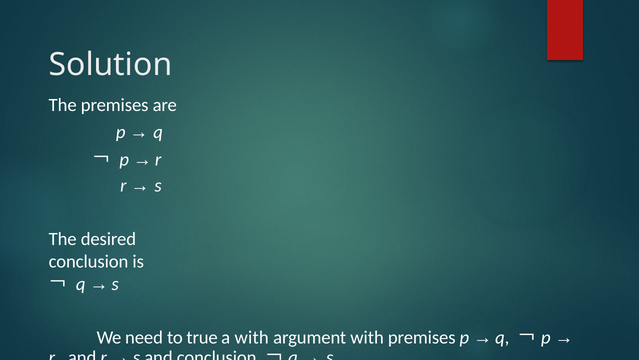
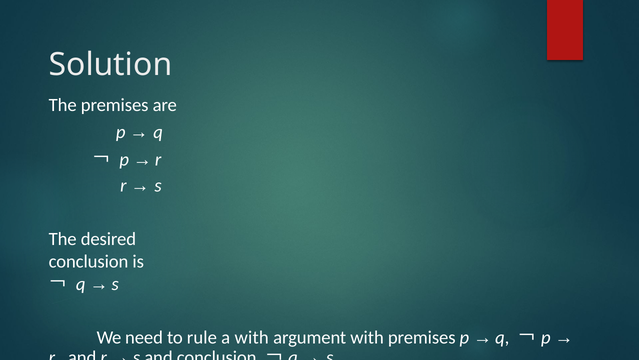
true: true -> rule (202, 337)
